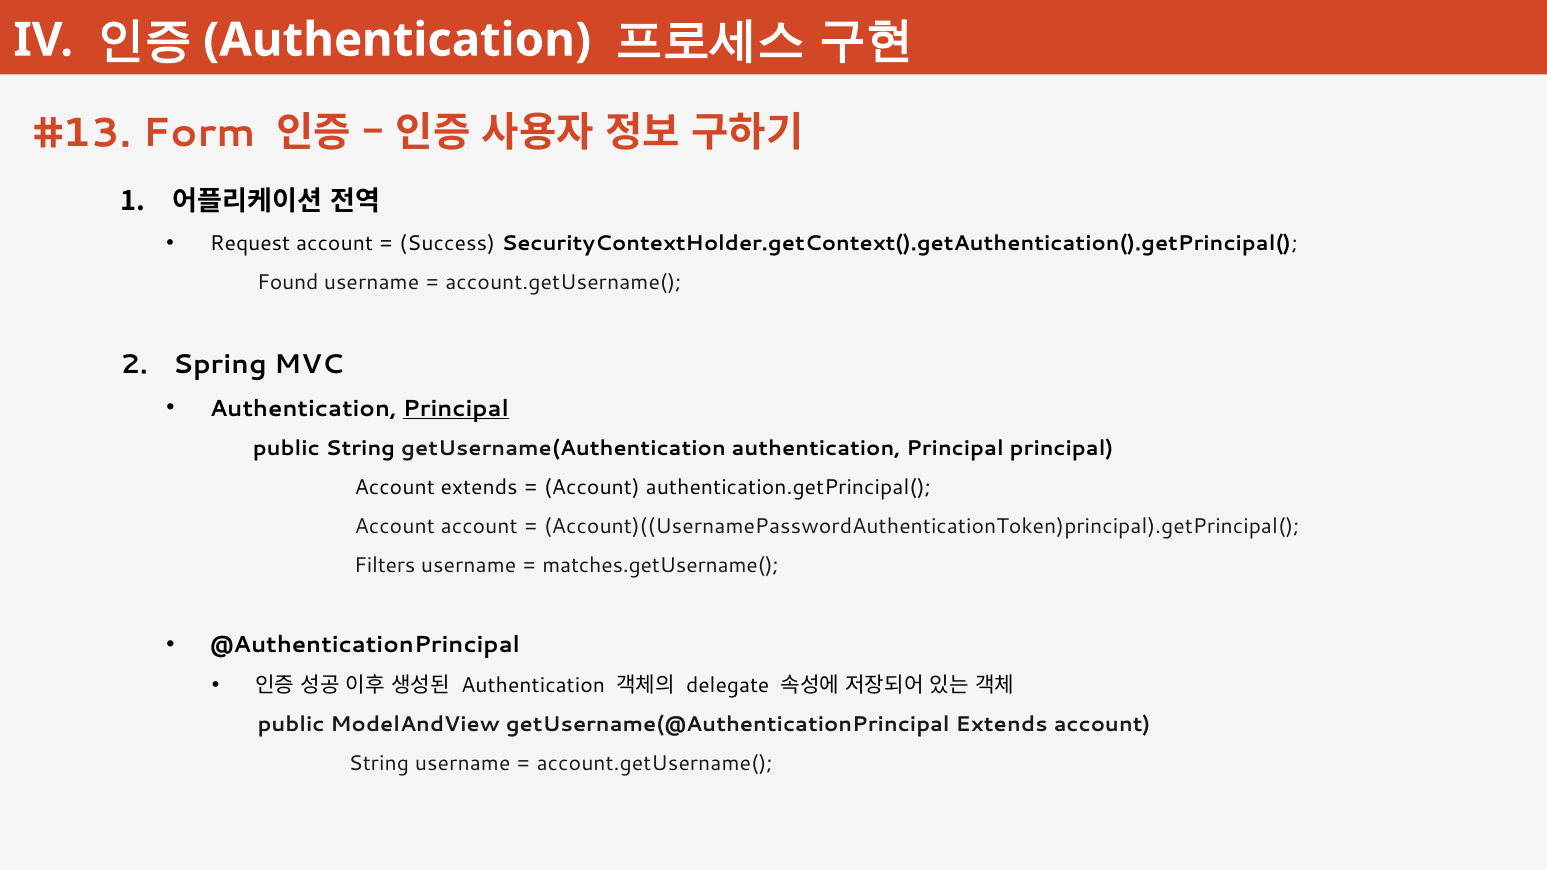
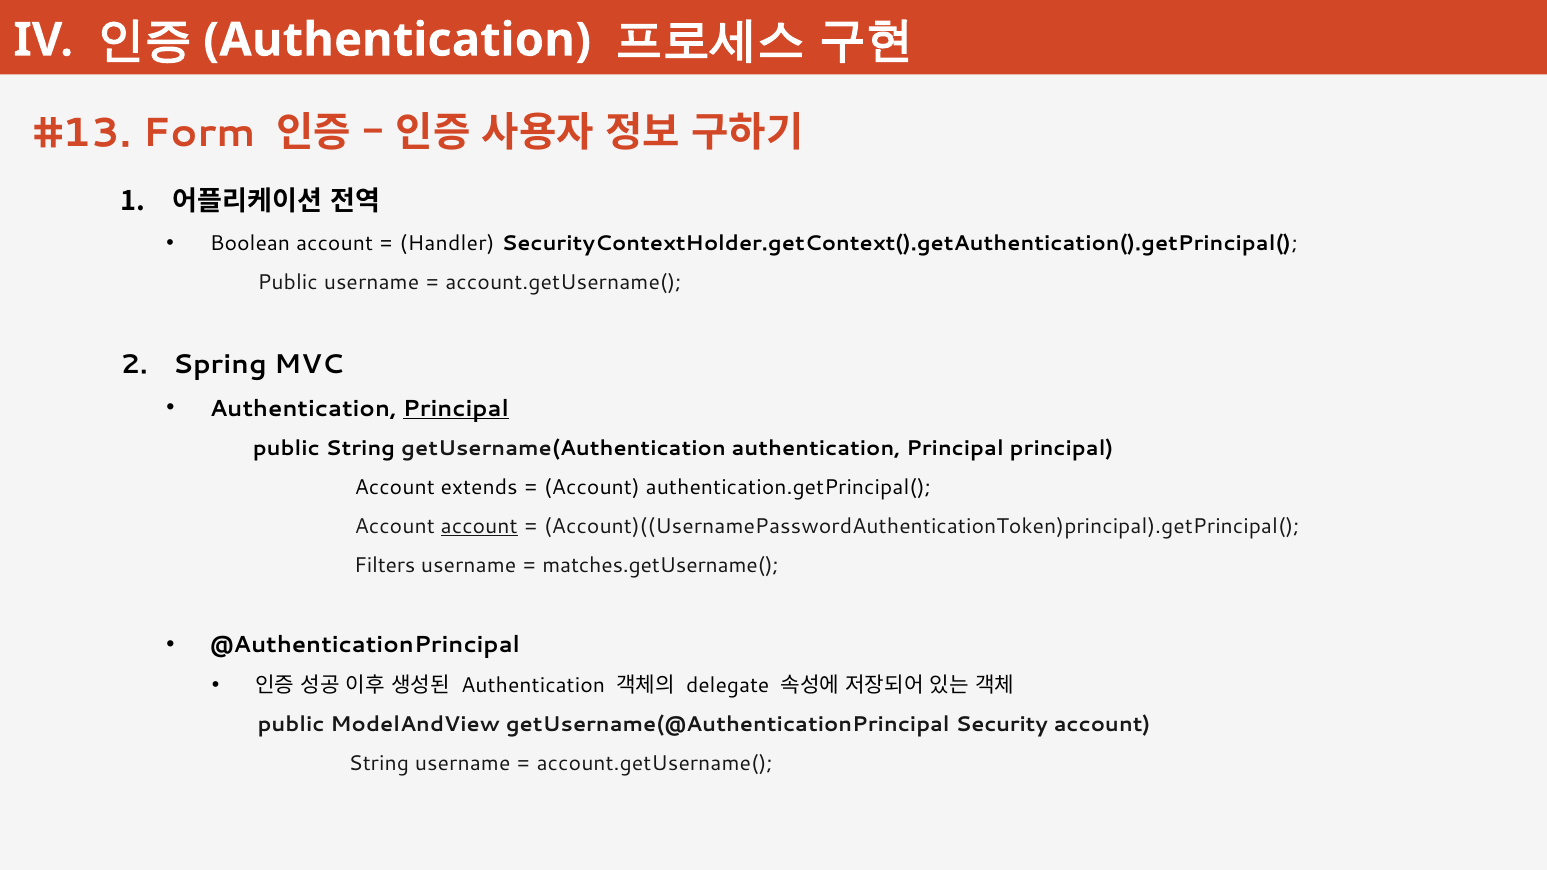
Request: Request -> Boolean (250, 244)
Success: Success -> Handler (447, 244)
Found: Found -> Public (288, 283)
account underline: none -> present (479, 527)
getUsername(@AuthenticationPrincipal Extends: Extends -> Security (1002, 724)
